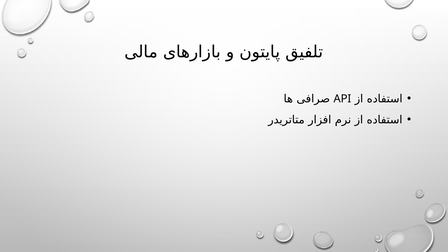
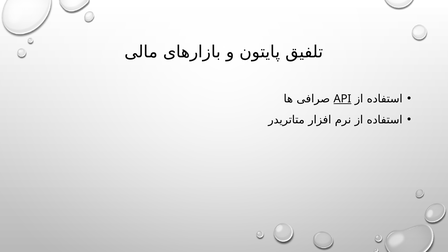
API underline: none -> present (342, 99)
